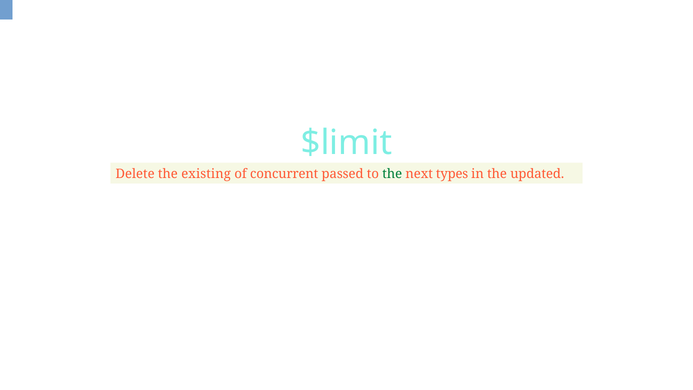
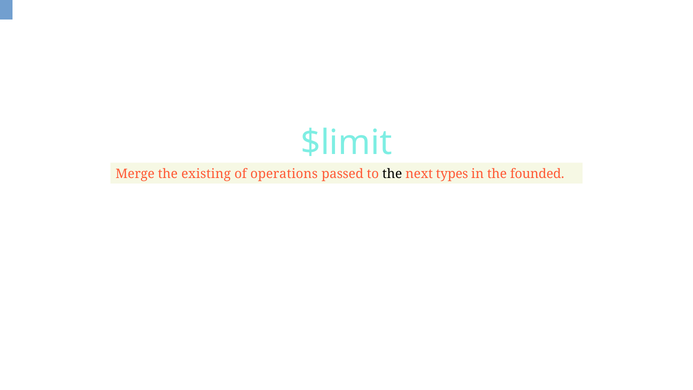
Delete: Delete -> Merge (135, 174)
concurrent: concurrent -> operations (284, 174)
the colour: green -> black (392, 174)
updated: updated -> founded (537, 174)
